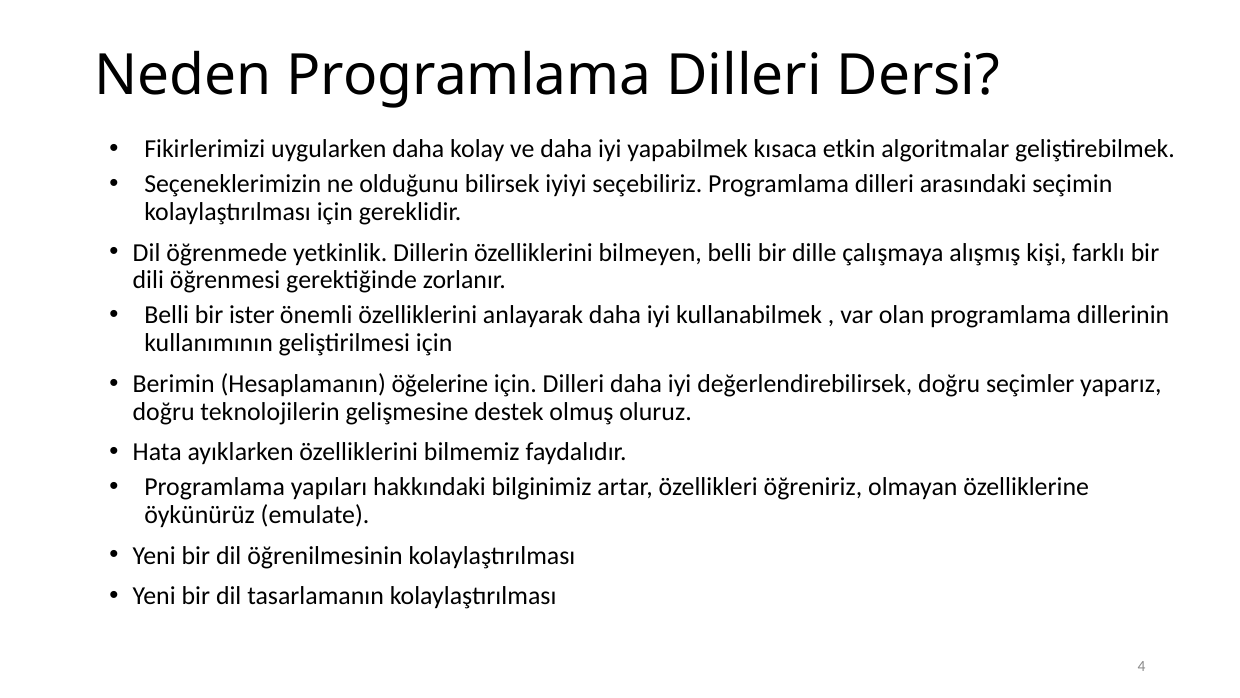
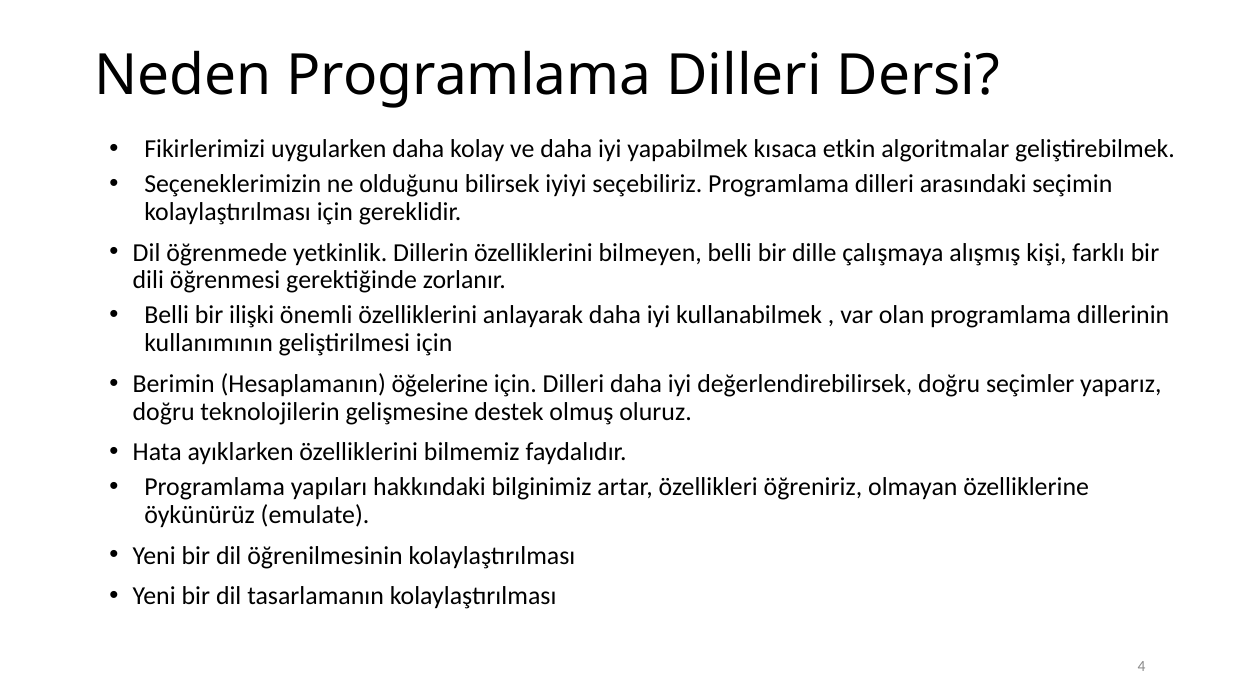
ister: ister -> ilişki (252, 315)
